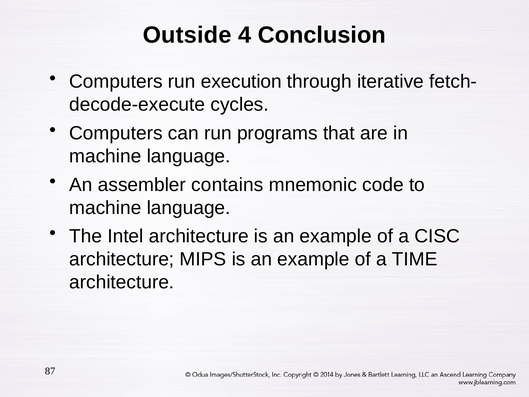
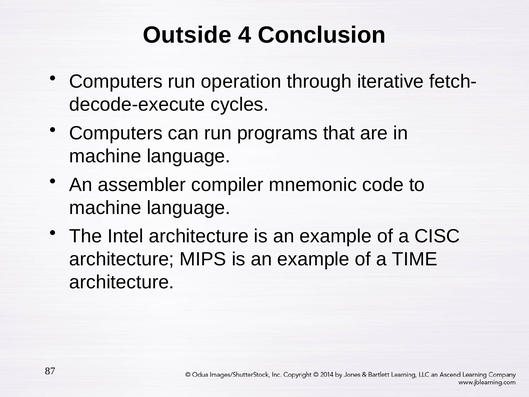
execution: execution -> operation (241, 82)
contains: contains -> compiler (227, 185)
